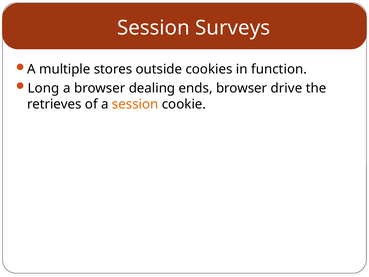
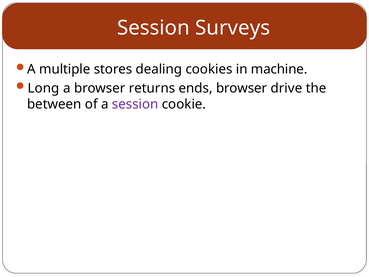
outside: outside -> dealing (159, 69)
function: function -> machine (279, 69)
dealing: dealing -> returns (152, 88)
retrieves: retrieves -> between (54, 104)
session colour: orange -> purple (135, 104)
